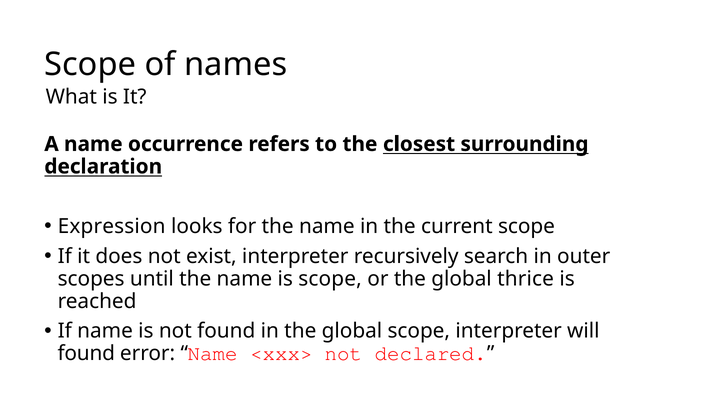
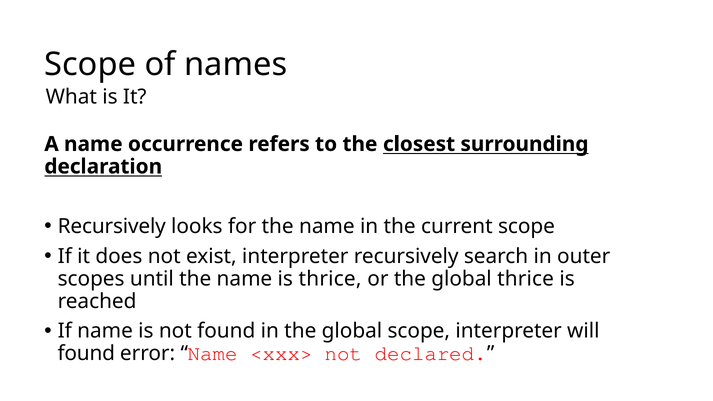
Expression: Expression -> Recursively (112, 226)
is scope: scope -> thrice (330, 279)
